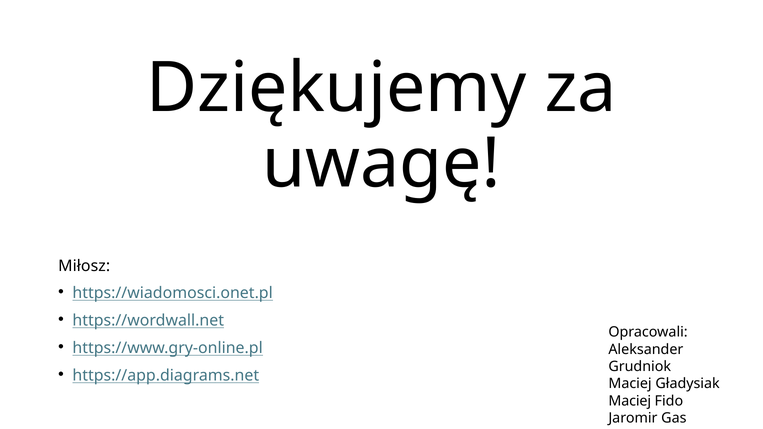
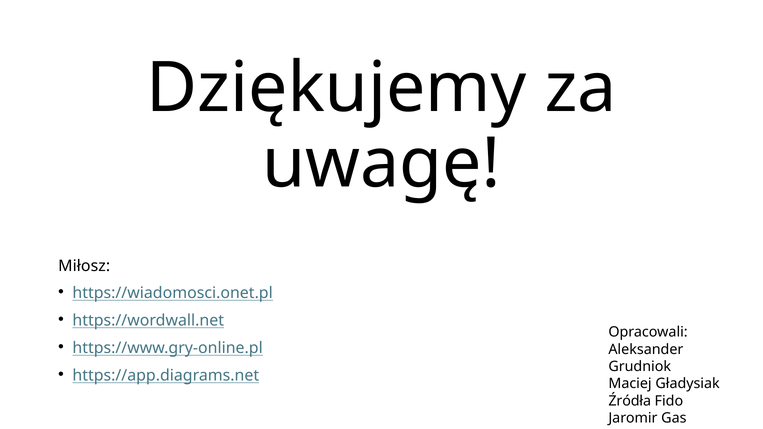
Maciej: Maciej -> Źródła (630, 401)
